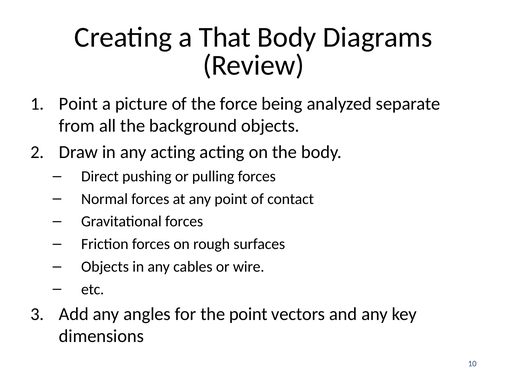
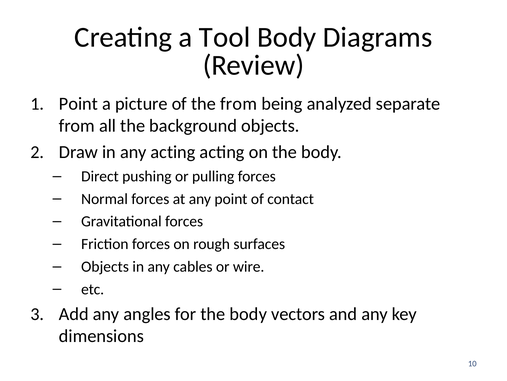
That: That -> Tool (225, 37)
the force: force -> from (239, 104)
for the point: point -> body (248, 314)
